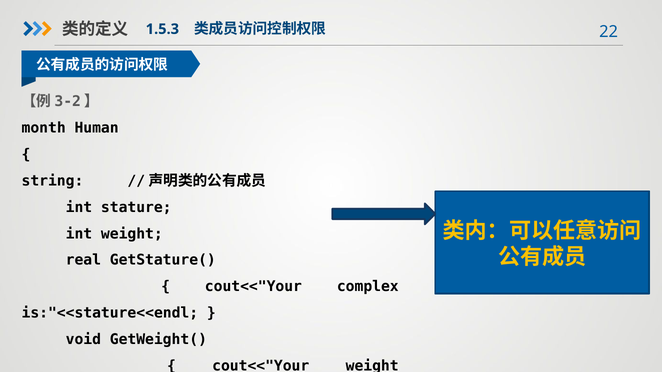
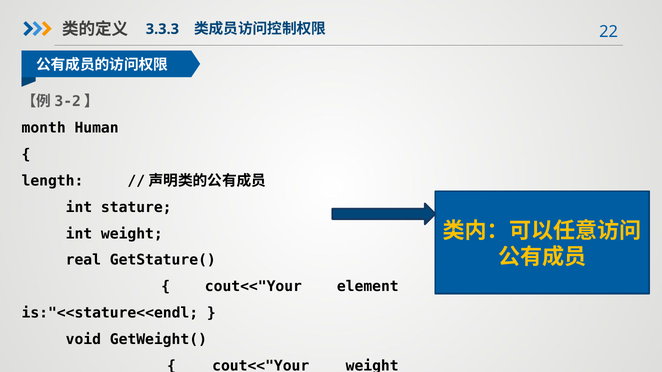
1.5.3: 1.5.3 -> 3.3.3 (162, 29)
string: string -> length (52, 181)
complex: complex -> element (368, 287)
